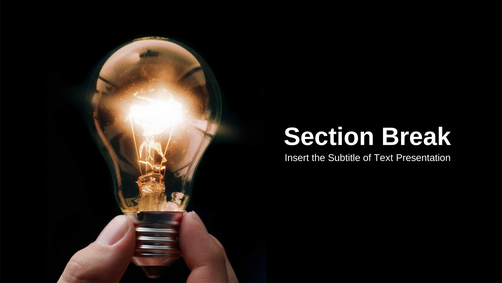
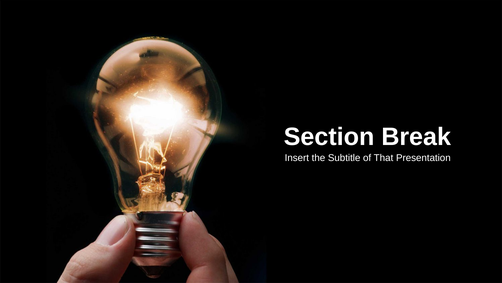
Text: Text -> That (384, 158)
